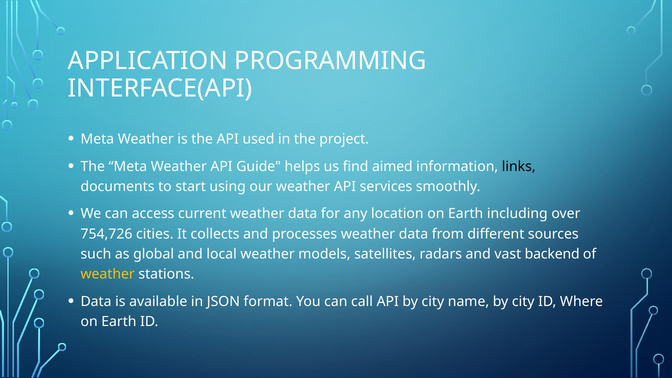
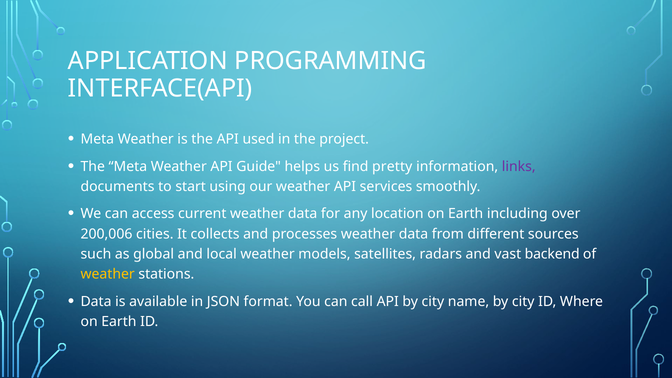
aimed: aimed -> pretty (392, 166)
links colour: black -> purple (519, 166)
754,726: 754,726 -> 200,006 (106, 234)
